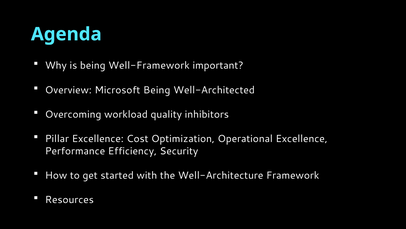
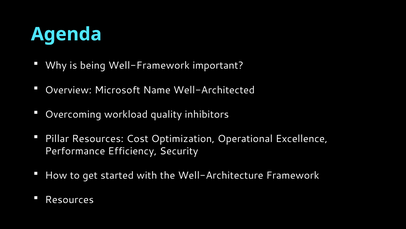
Microsoft Being: Being -> Name (157, 90)
Pillar Excellence: Excellence -> Resources (98, 138)
